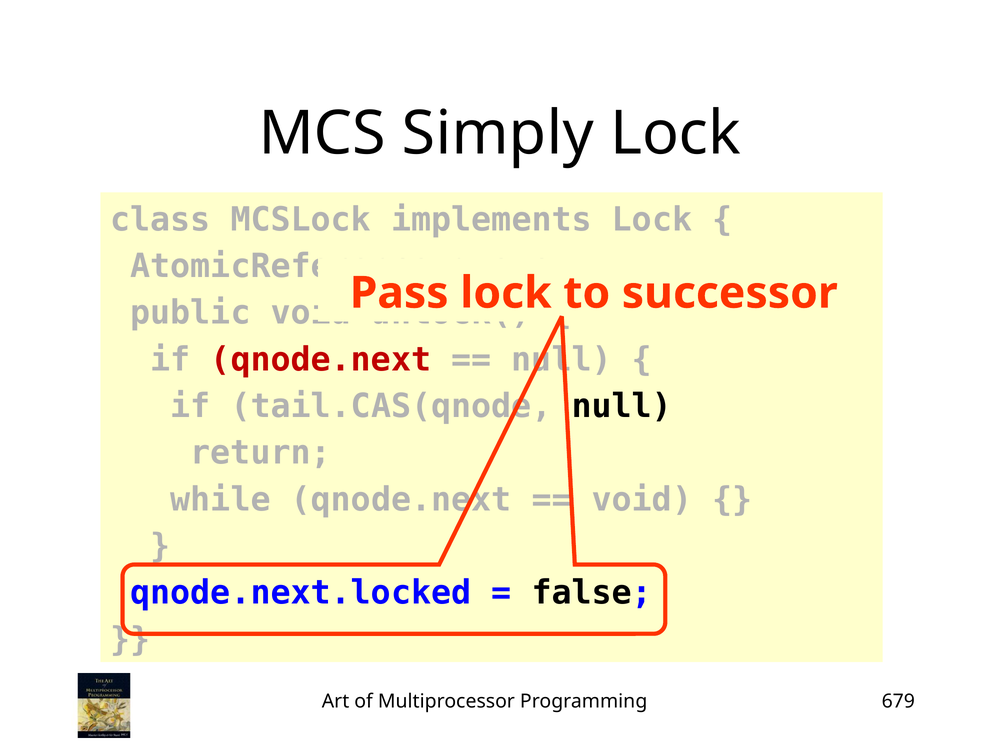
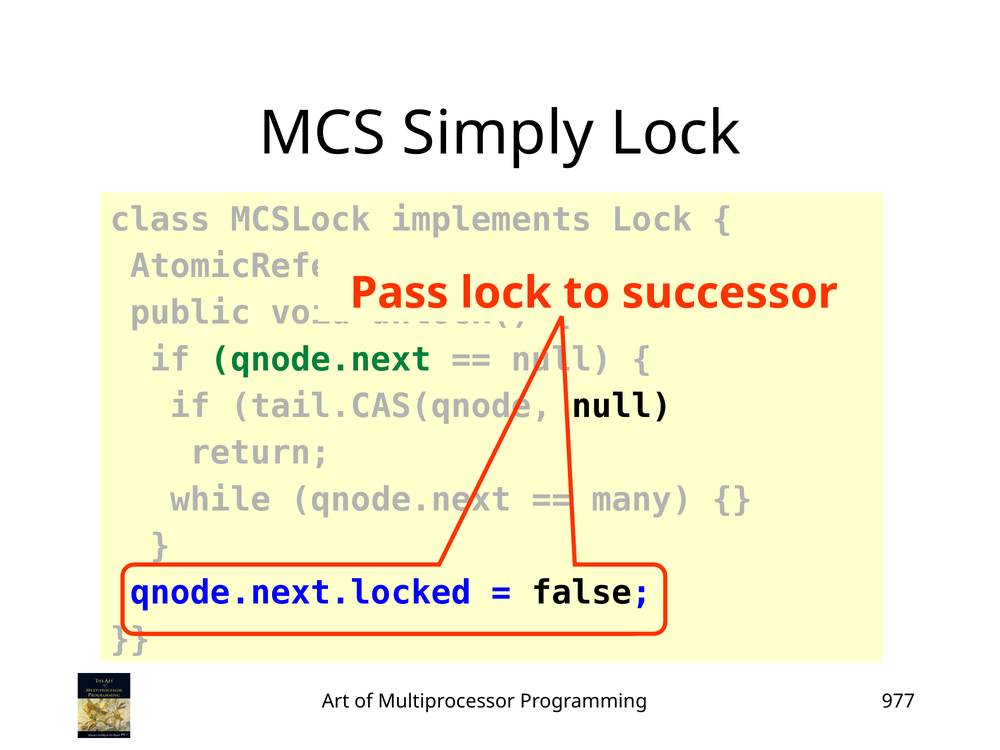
qnode.next colour: red -> green (321, 360)
void: void -> many (642, 500)
679: 679 -> 977 (898, 701)
